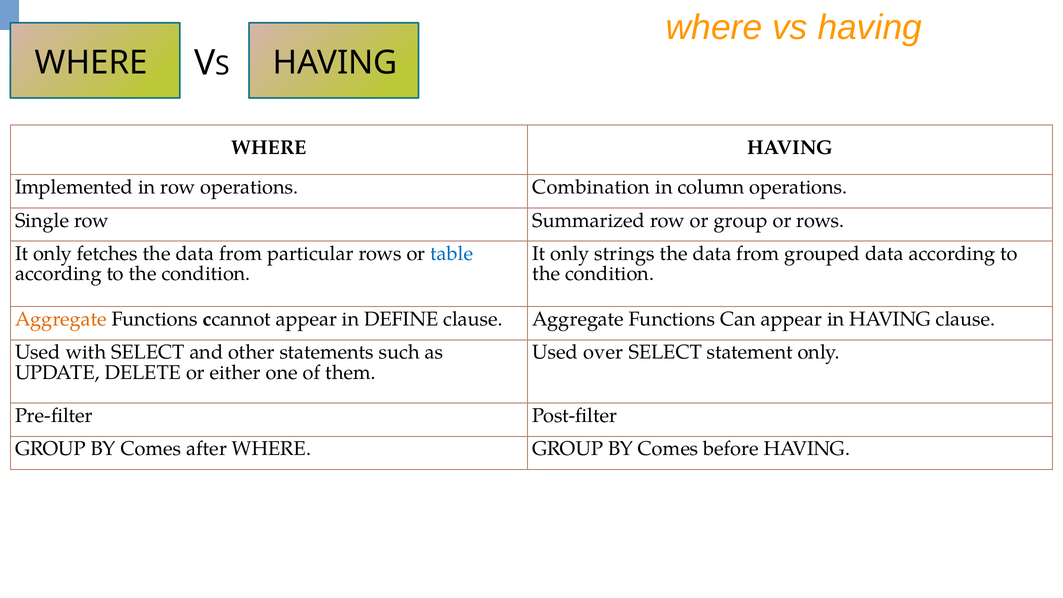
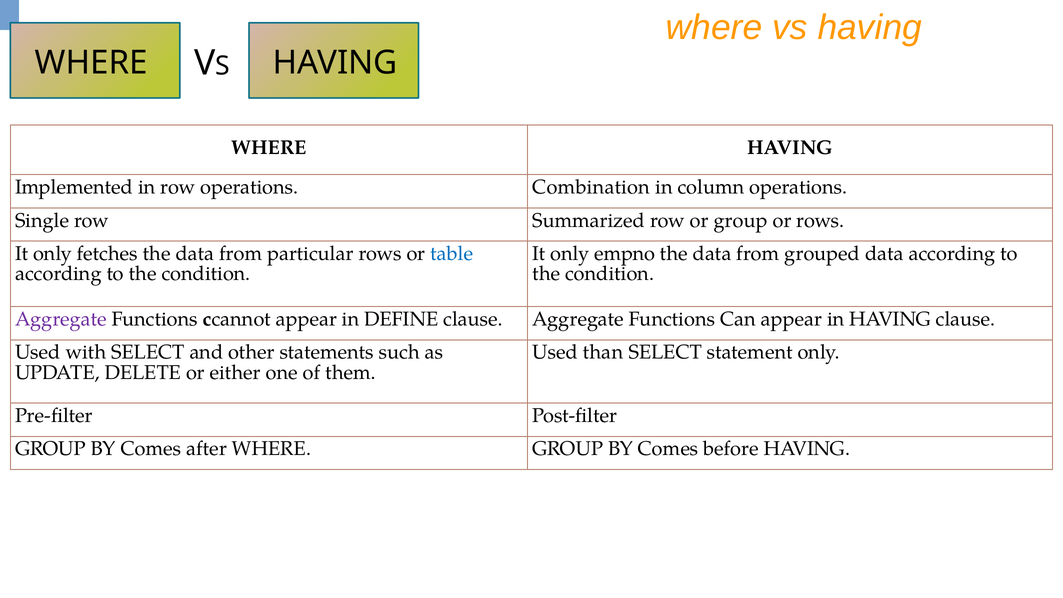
strings: strings -> empno (625, 254)
Aggregate colour: orange -> purple (61, 319)
over: over -> than (603, 352)
